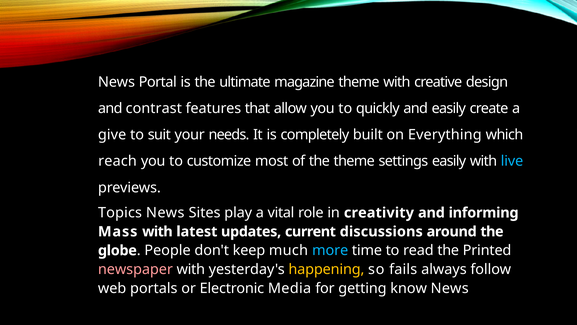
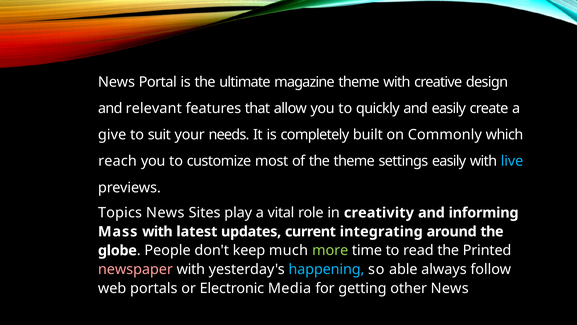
contrast: contrast -> relevant (154, 108)
Everything: Everything -> Commonly (445, 135)
discussions: discussions -> integrating (381, 231)
more colour: light blue -> light green (330, 250)
happening colour: yellow -> light blue (326, 269)
fails: fails -> able (403, 269)
know: know -> other (409, 288)
